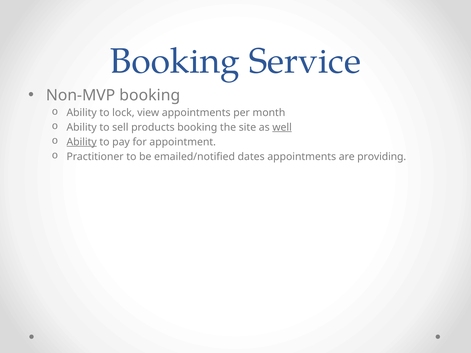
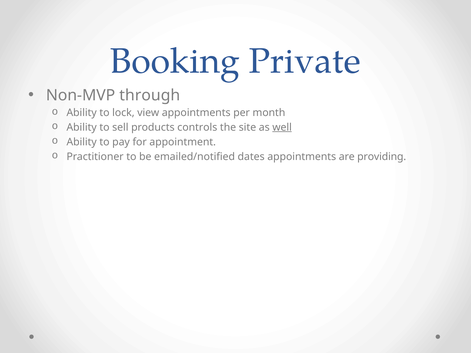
Service: Service -> Private (305, 61)
Non-MVP booking: booking -> through (150, 95)
products booking: booking -> controls (197, 127)
Ability underline: present -> none (82, 142)
